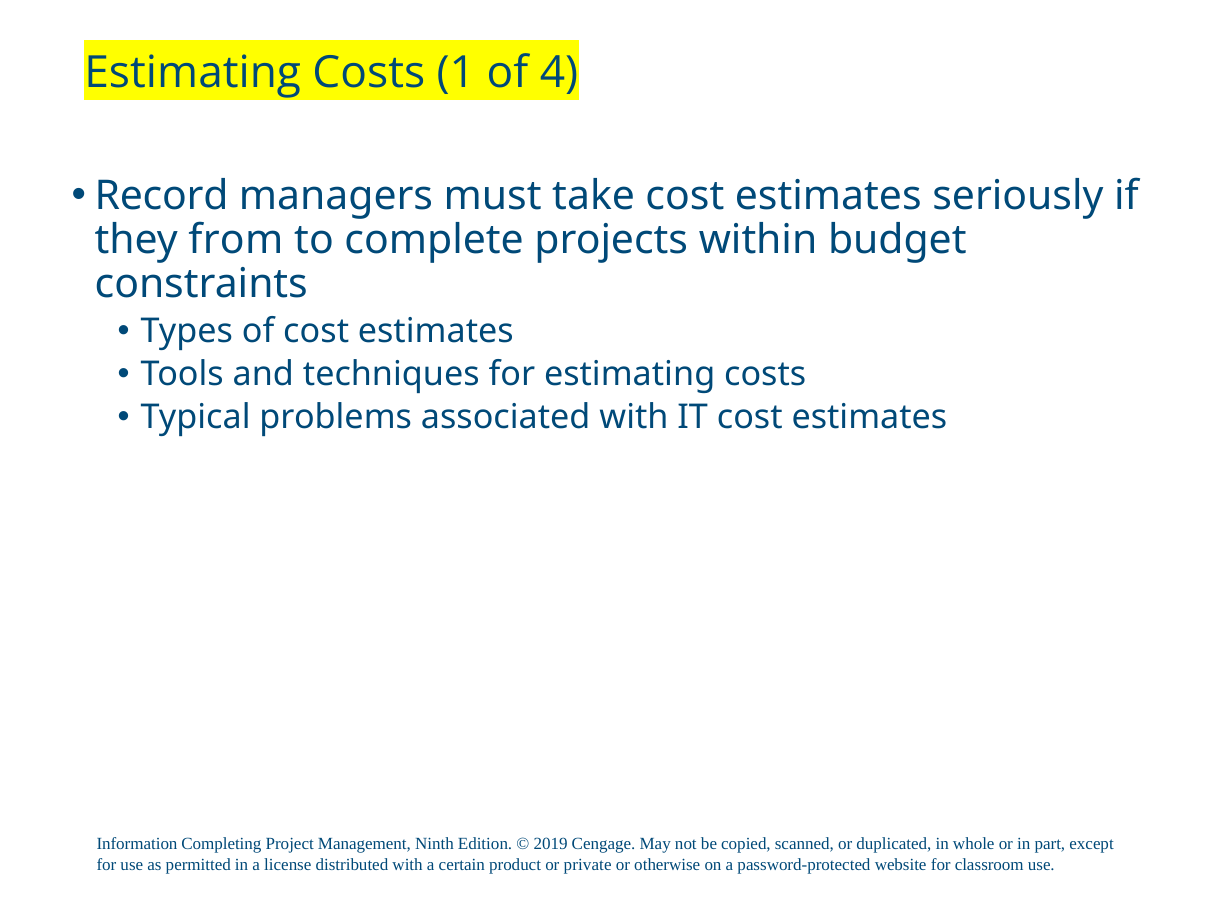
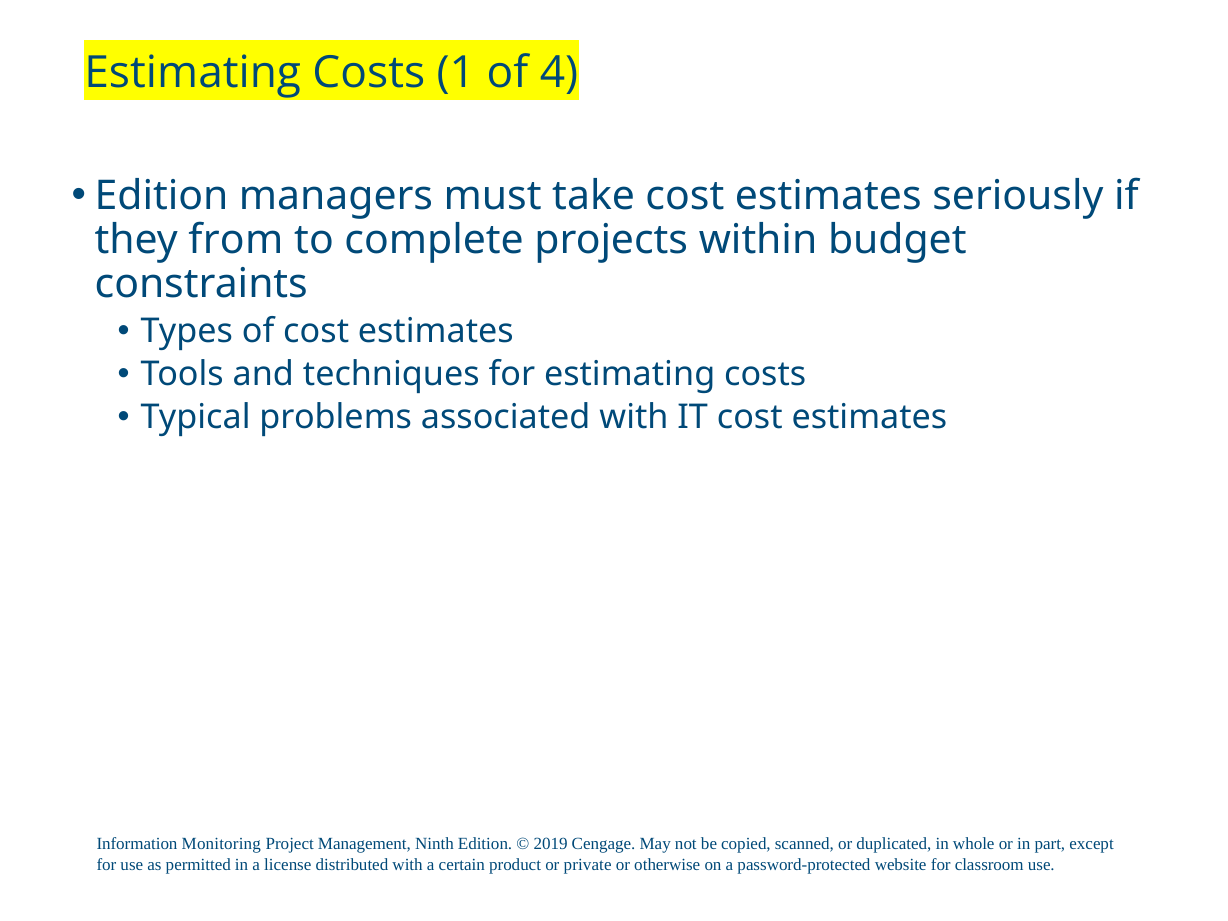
Record: Record -> Edition (162, 196)
Completing: Completing -> Monitoring (221, 844)
